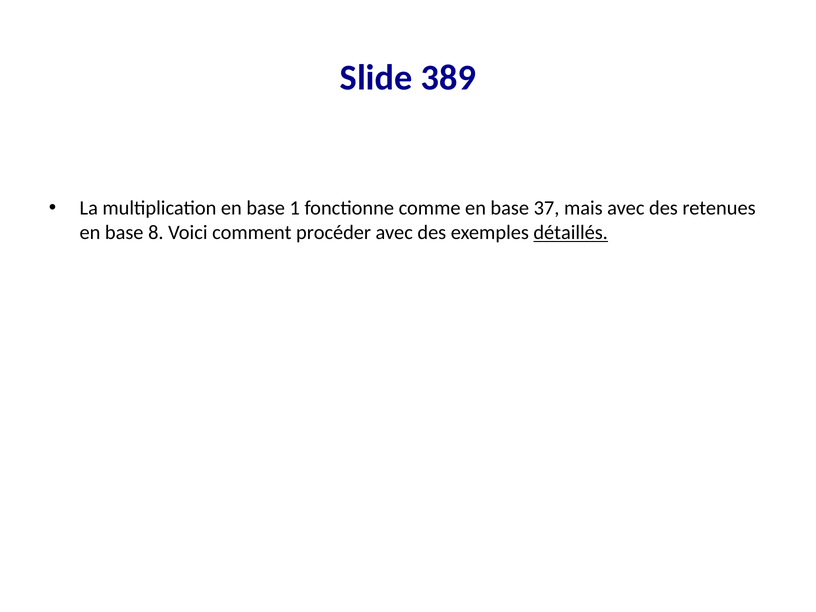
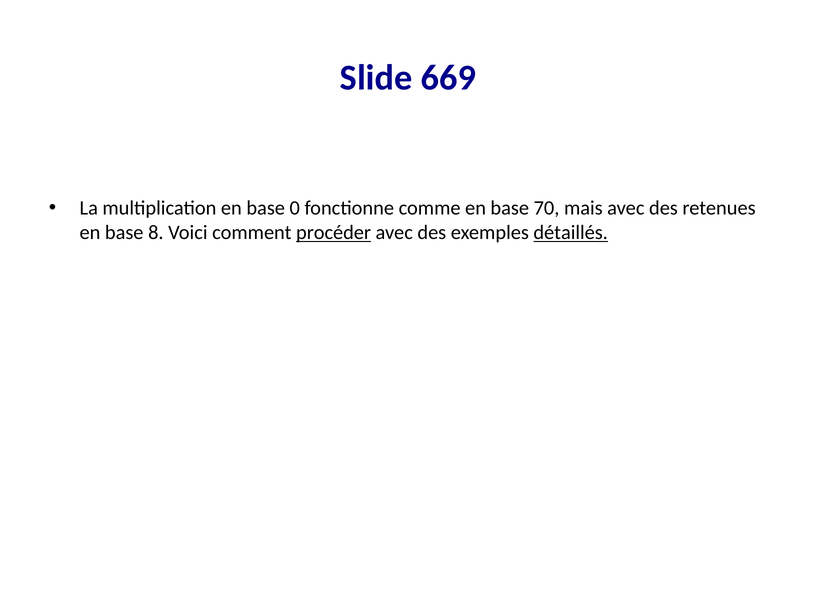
389: 389 -> 669 (448, 78)
1: 1 -> 0 (295, 208)
37: 37 -> 70 (547, 208)
procéder underline: none -> present (334, 233)
